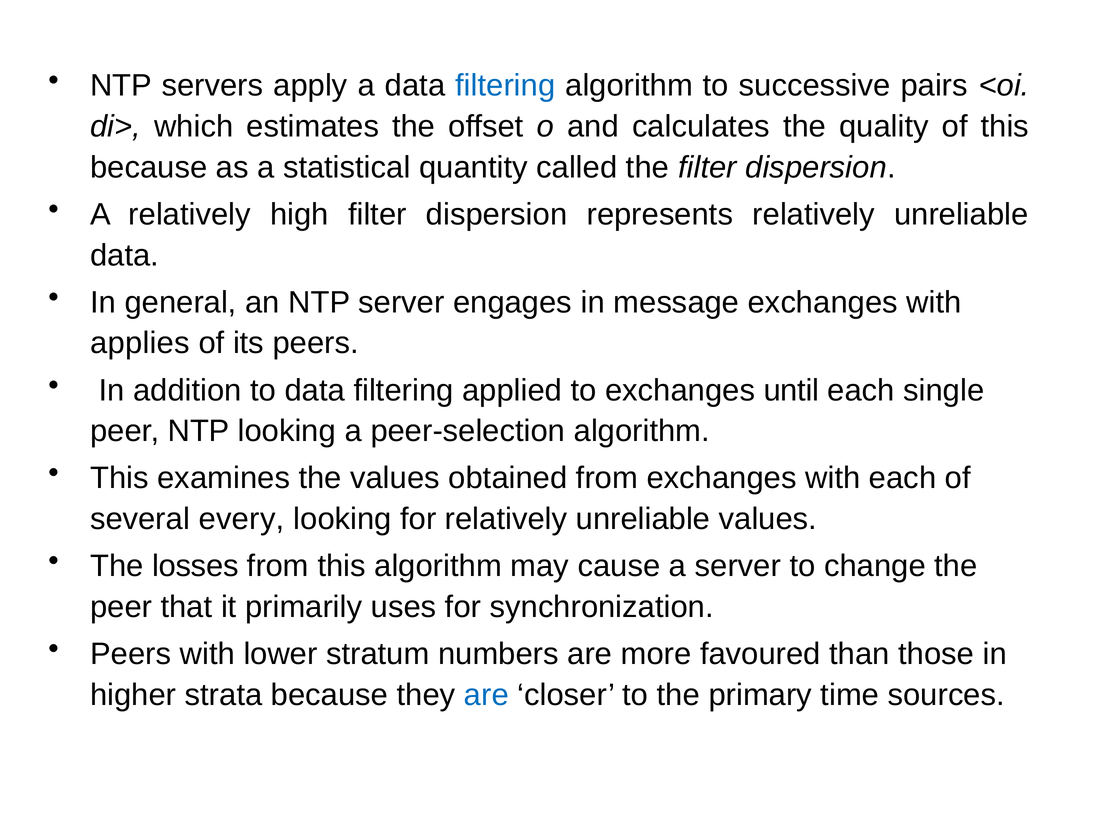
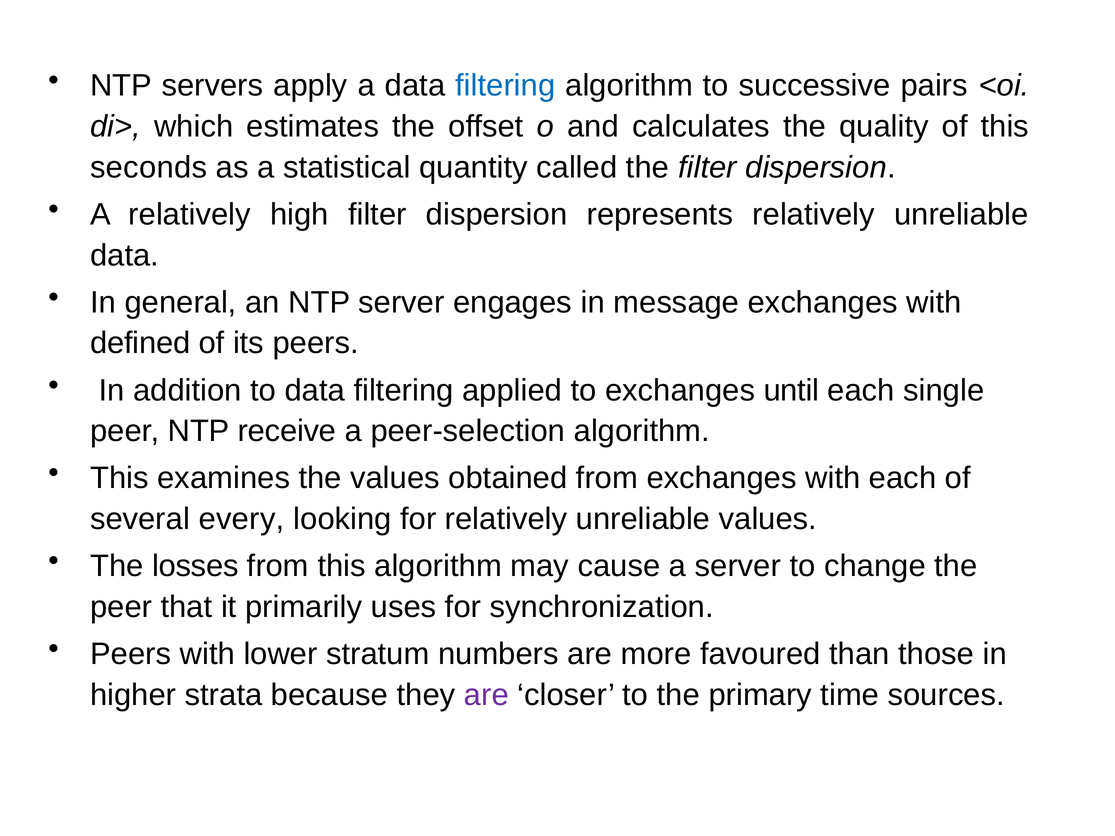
because: because -> seconds (149, 168)
applies: applies -> defined (140, 343)
NTP looking: looking -> receive (287, 431)
are colour: blue -> purple (486, 695)
